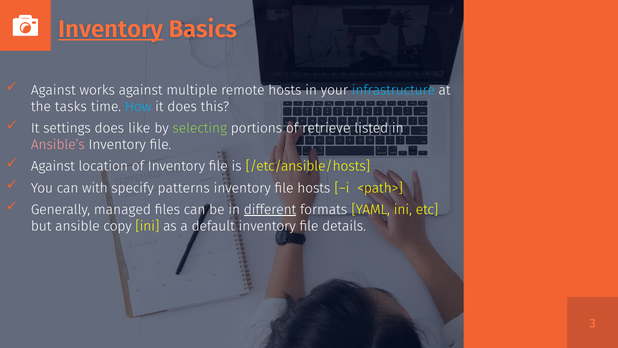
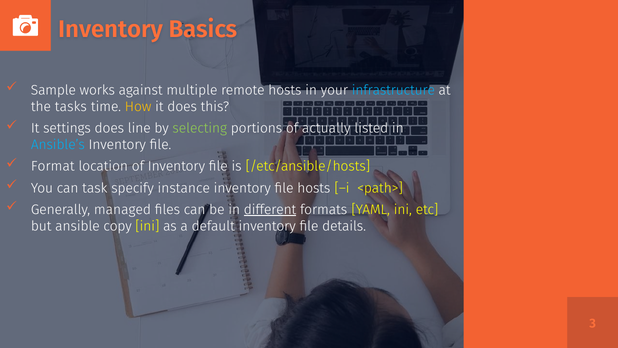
Inventory underline: present -> none (111, 29)
Against: Against -> Sample (53, 90)
How colour: light blue -> yellow (138, 107)
like: like -> line (139, 128)
retrieve: retrieve -> actually (326, 128)
Ansible’s colour: pink -> light blue (58, 145)
Against: Against -> Format (53, 166)
with: with -> task (95, 188)
patterns: patterns -> instance (184, 188)
